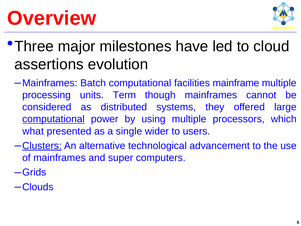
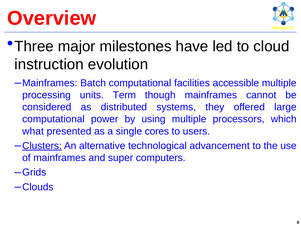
assertions: assertions -> instruction (49, 64)
mainframe: mainframe -> accessible (236, 83)
computational underline: present -> none (53, 119)
wider: wider -> cores (157, 131)
